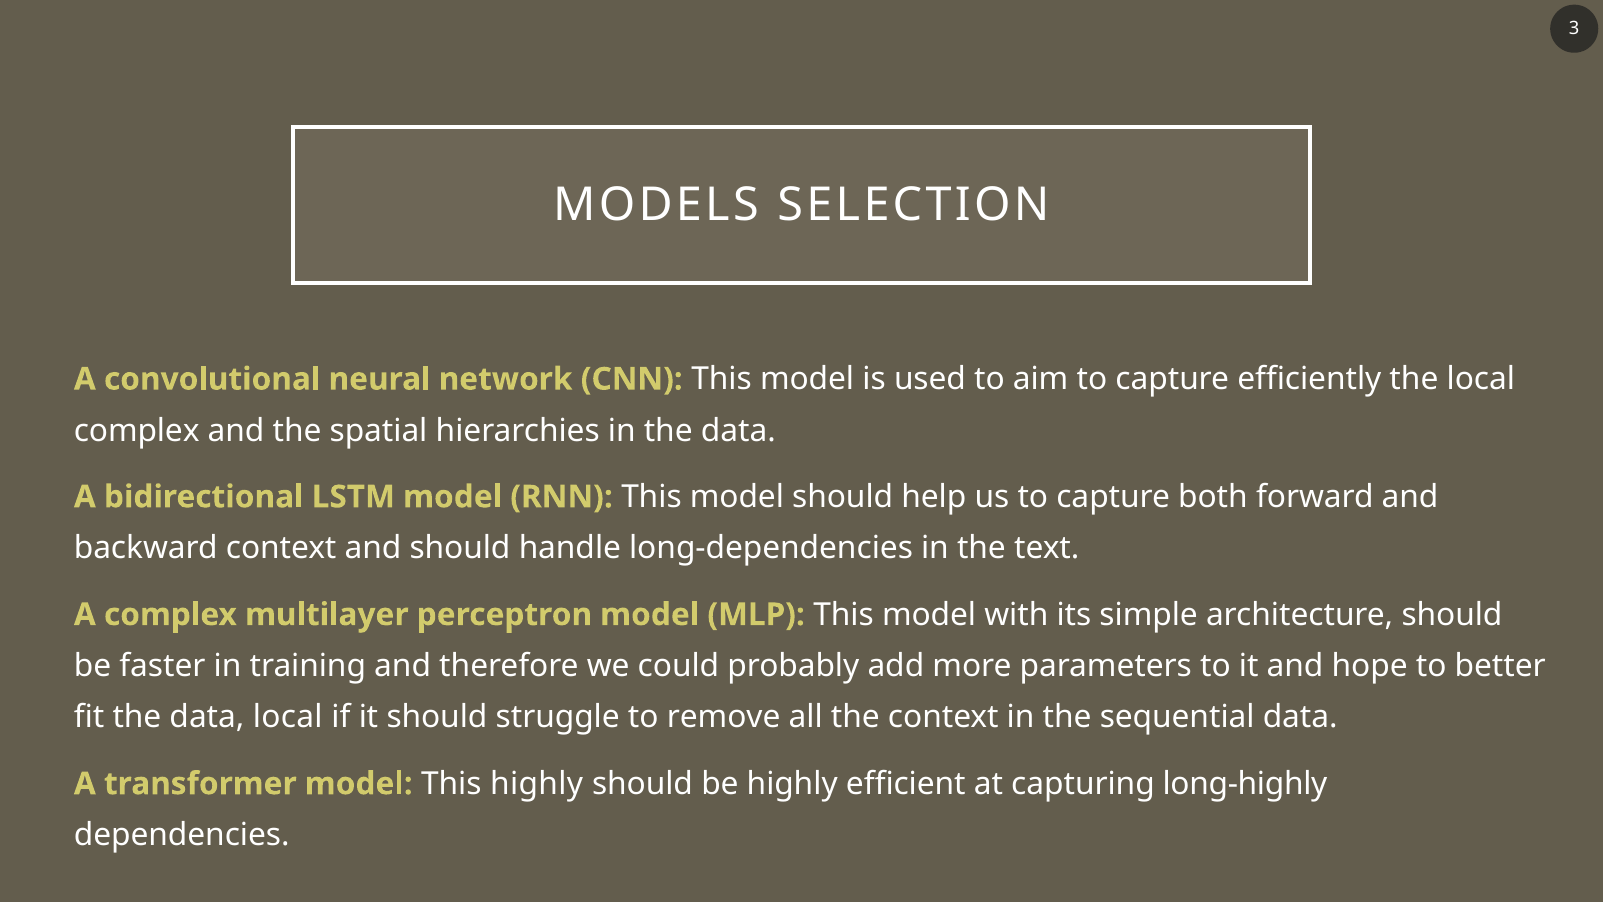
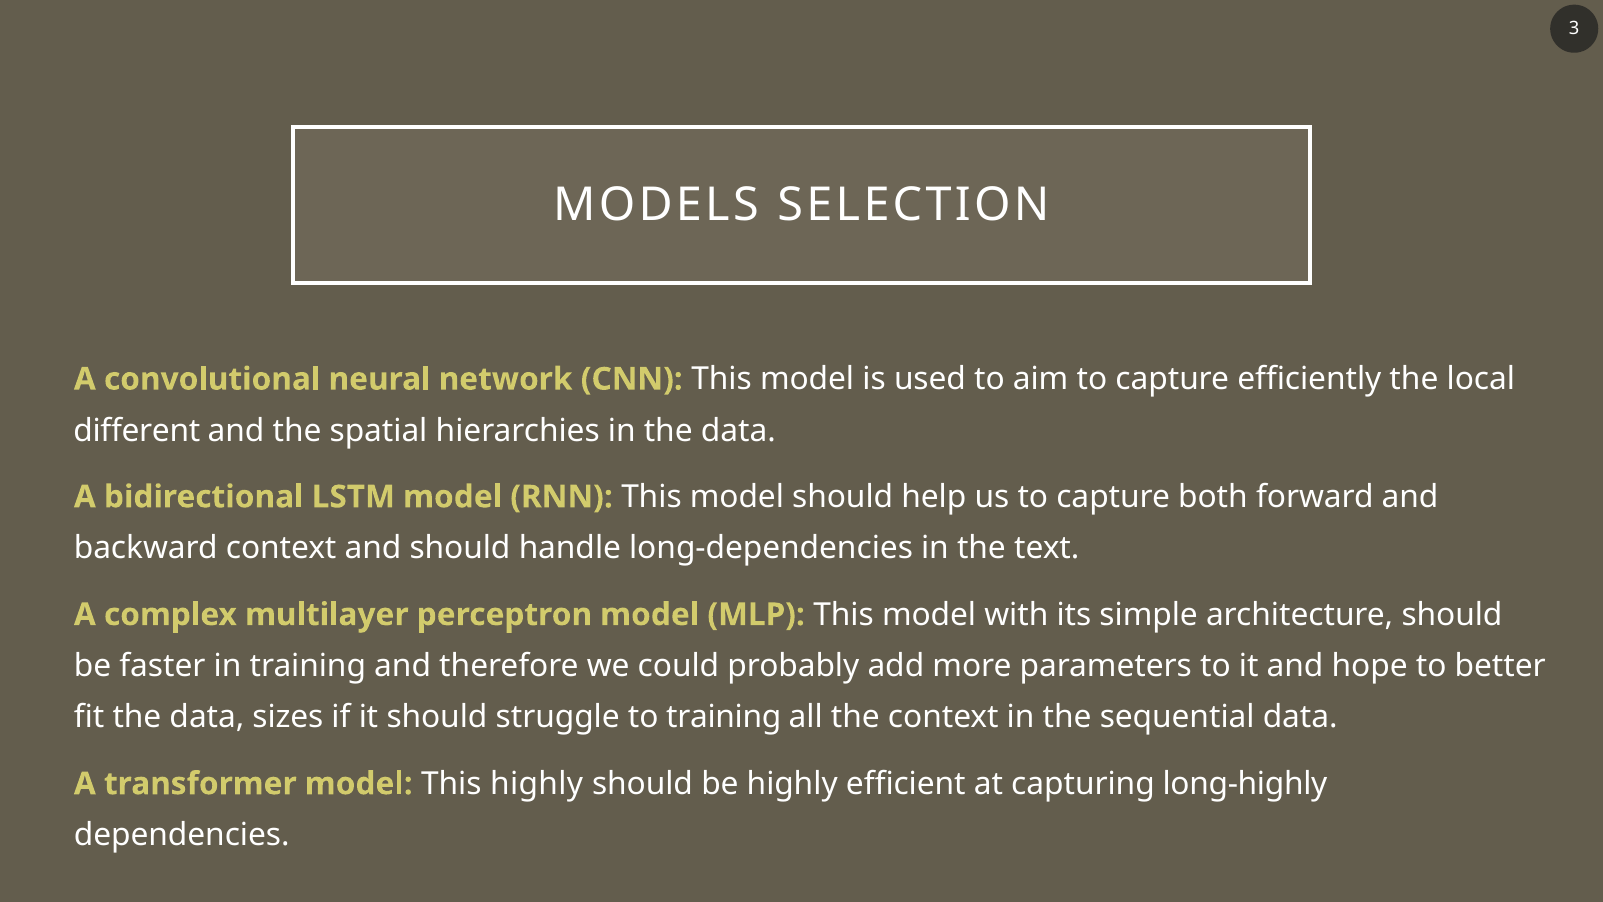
complex: complex -> different (137, 430)
data local: local -> sizes (288, 717)
to remove: remove -> training (724, 717)
